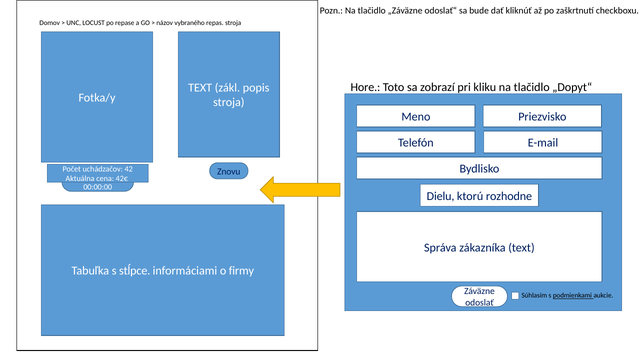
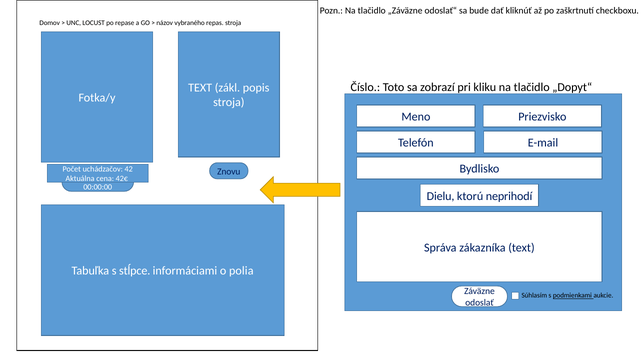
Hore: Hore -> Číslo (365, 87)
rozhodne: rozhodne -> neprihodí (509, 196)
firmy: firmy -> polia (241, 271)
